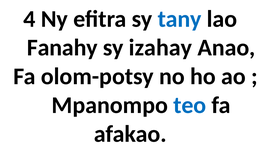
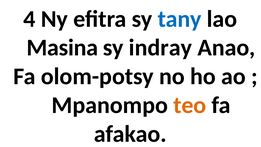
Fanahy: Fanahy -> Masina (62, 48)
izahay: izahay -> indray (160, 48)
teo colour: blue -> orange (190, 105)
